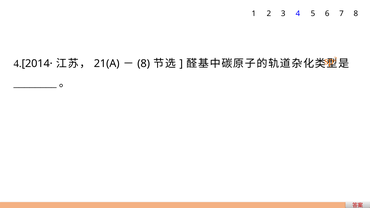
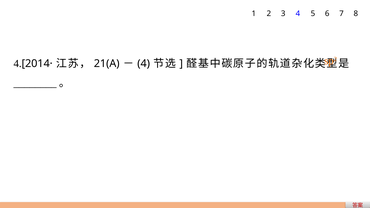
8: 8 -> 4 (144, 64)
